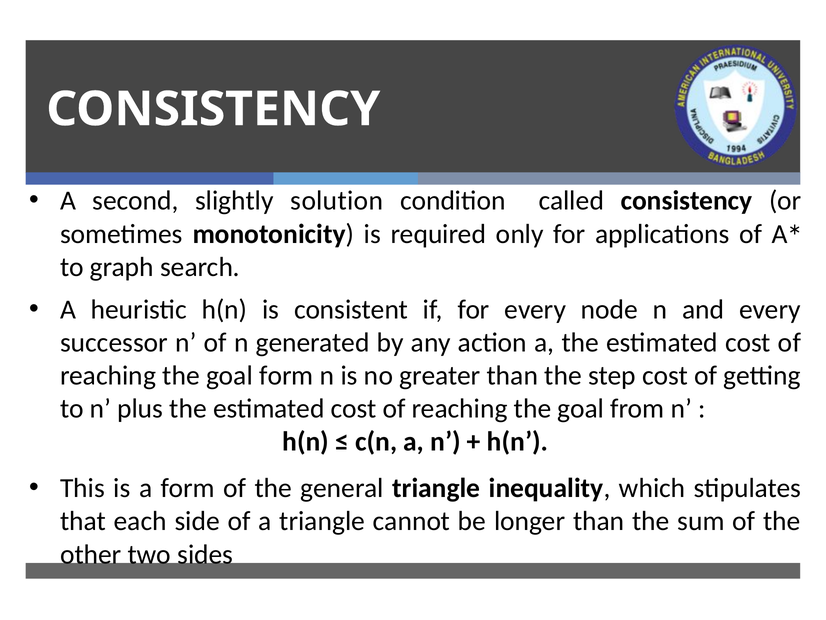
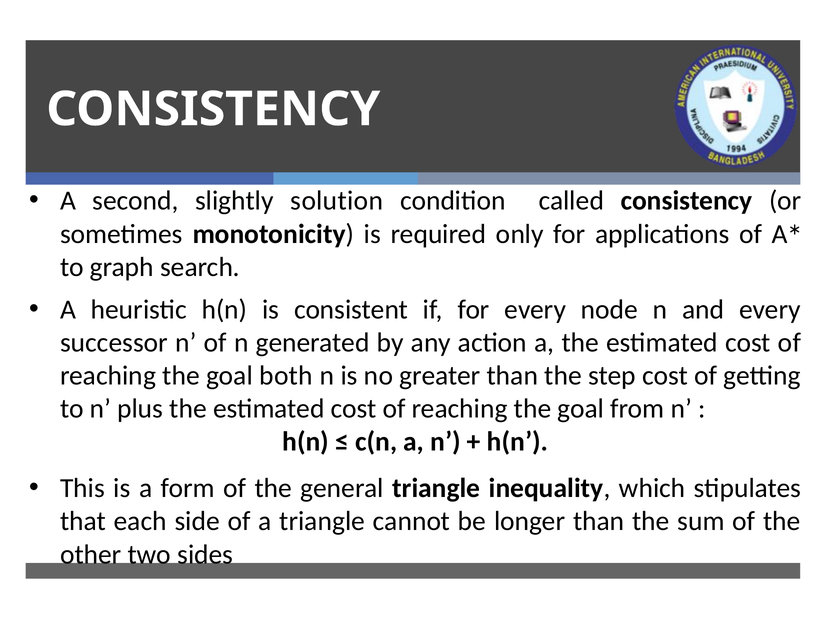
goal form: form -> both (286, 375)
